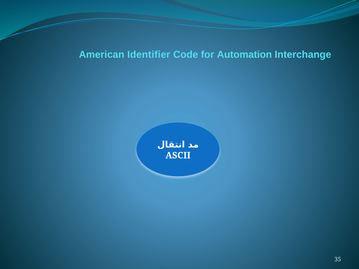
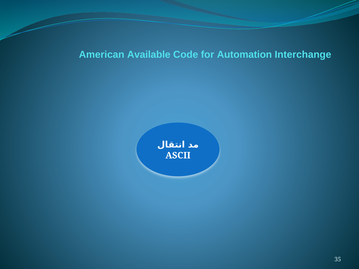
Identifier: Identifier -> Available (149, 55)
